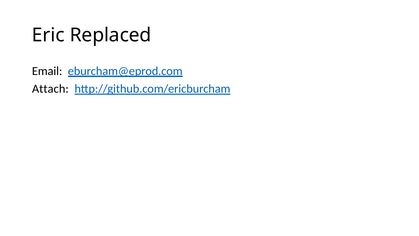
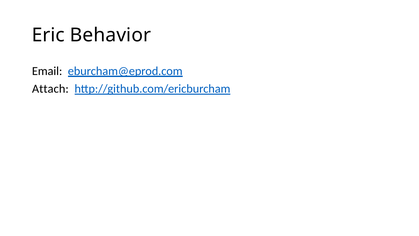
Replaced: Replaced -> Behavior (110, 35)
